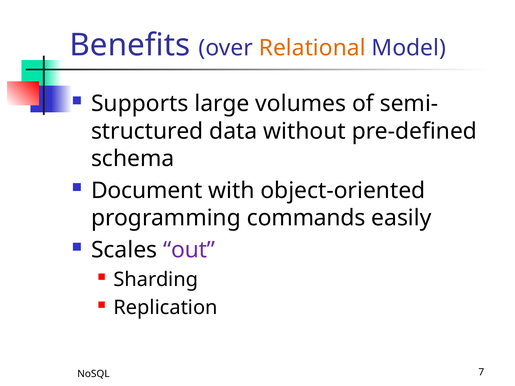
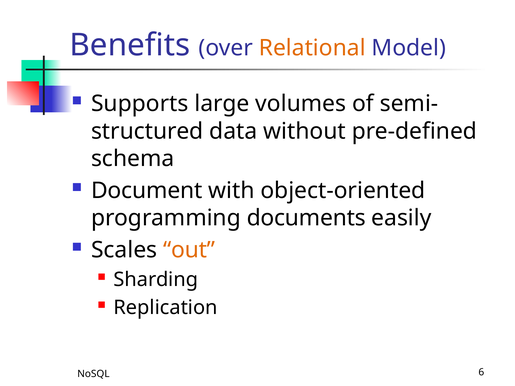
commands: commands -> documents (306, 218)
out colour: purple -> orange (189, 250)
7: 7 -> 6 (481, 372)
